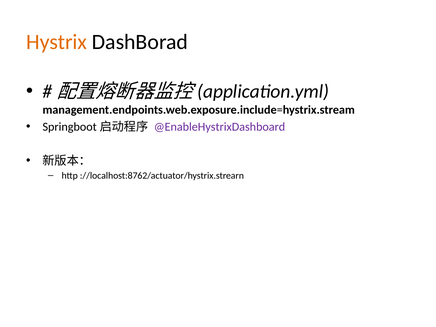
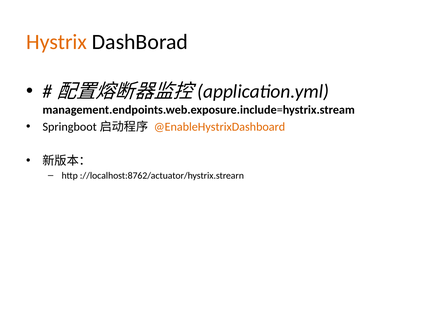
@EnableHystrixDashboard colour: purple -> orange (220, 127)
